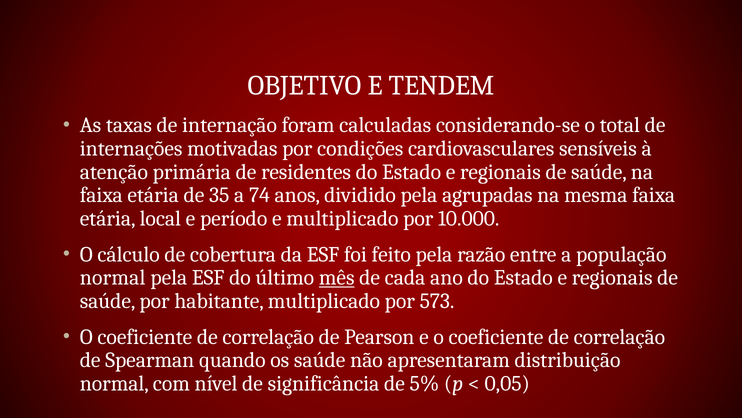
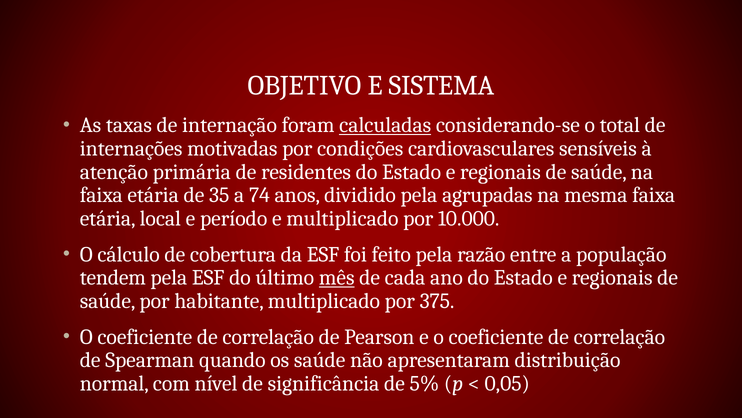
TENDEM: TENDEM -> SISTEMA (442, 85)
calculadas underline: none -> present (385, 125)
normal: normal -> tendem (113, 277)
573: 573 -> 375 (437, 301)
